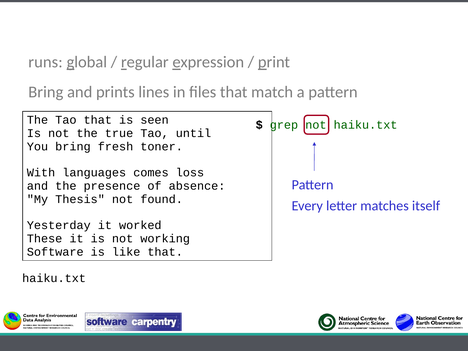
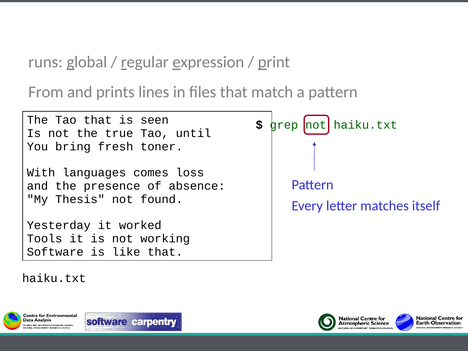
Bring: Bring -> From (46, 92)
These: These -> Tools (45, 239)
